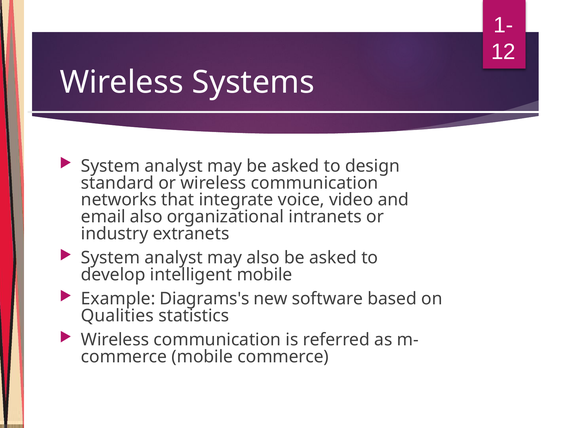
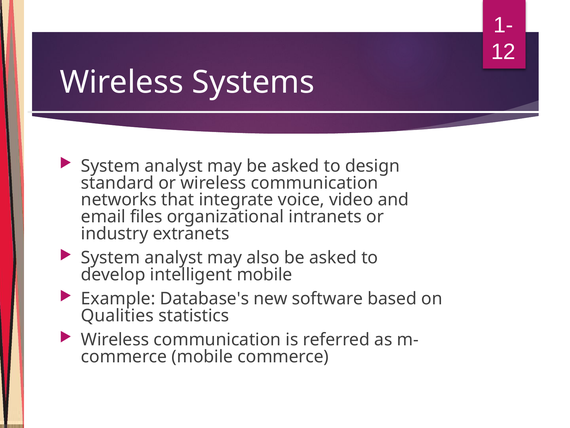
email also: also -> files (146, 217)
Diagrams's: Diagrams's -> Database's (204, 298)
